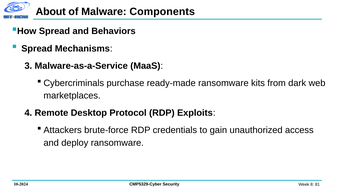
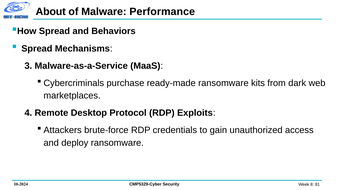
Components: Components -> Performance (162, 12)
